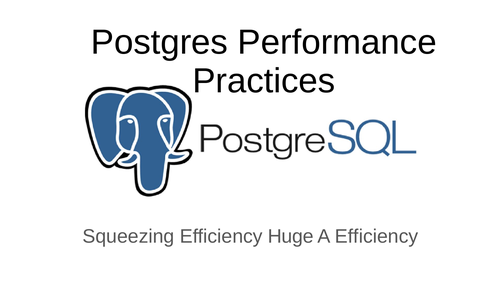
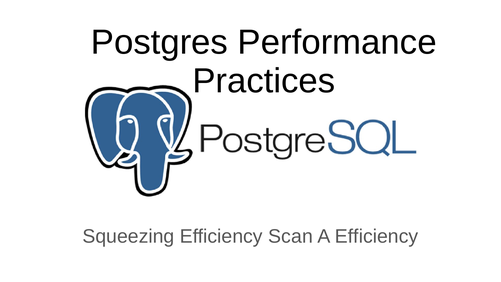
Huge: Huge -> Scan (291, 236)
